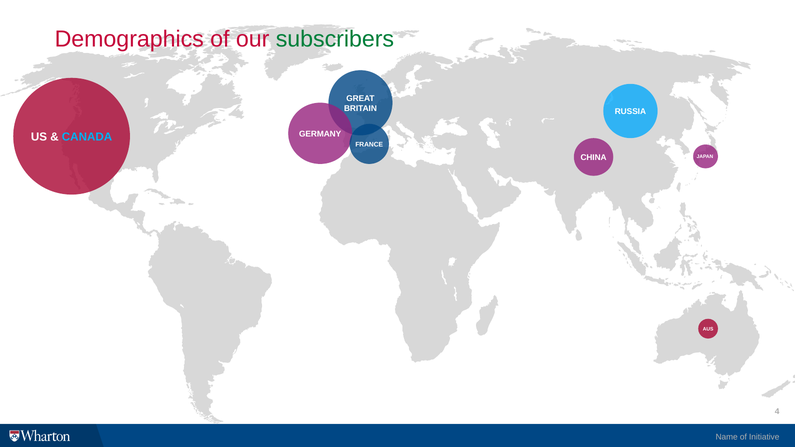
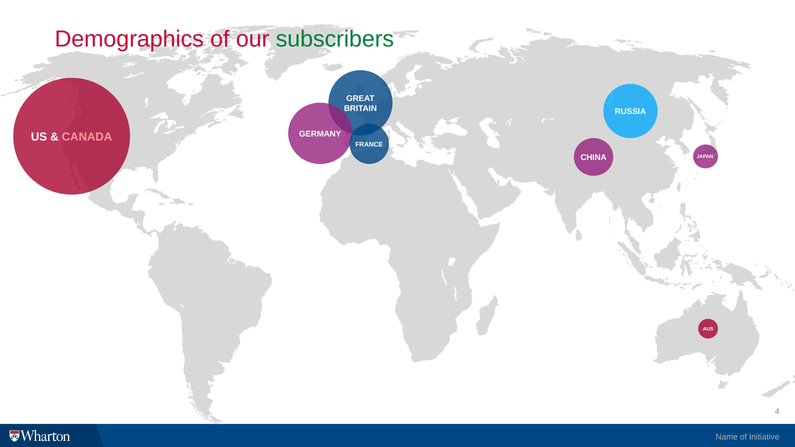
CANADA colour: light blue -> pink (87, 137)
